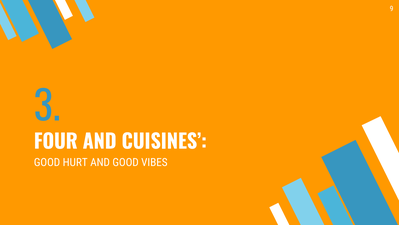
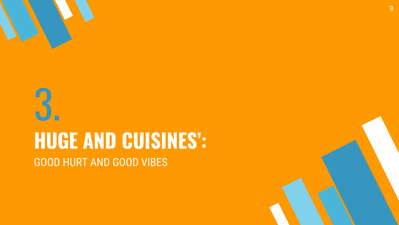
FOUR: FOUR -> HUGE (56, 142)
